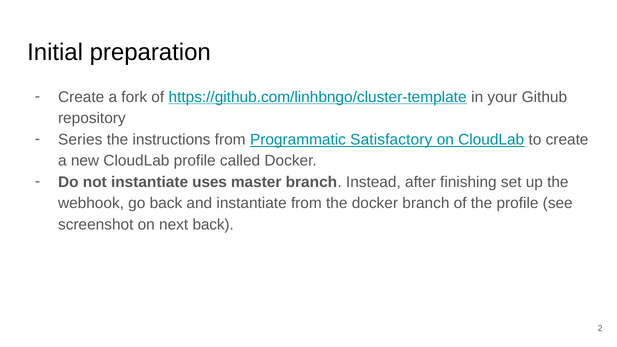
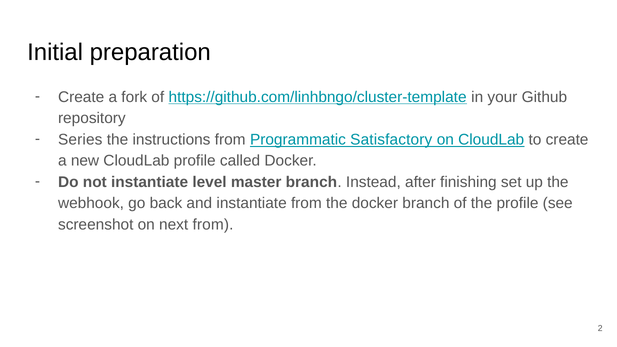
uses: uses -> level (210, 182)
next back: back -> from (213, 225)
